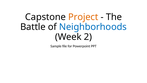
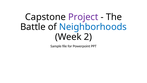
Project colour: orange -> purple (83, 17)
